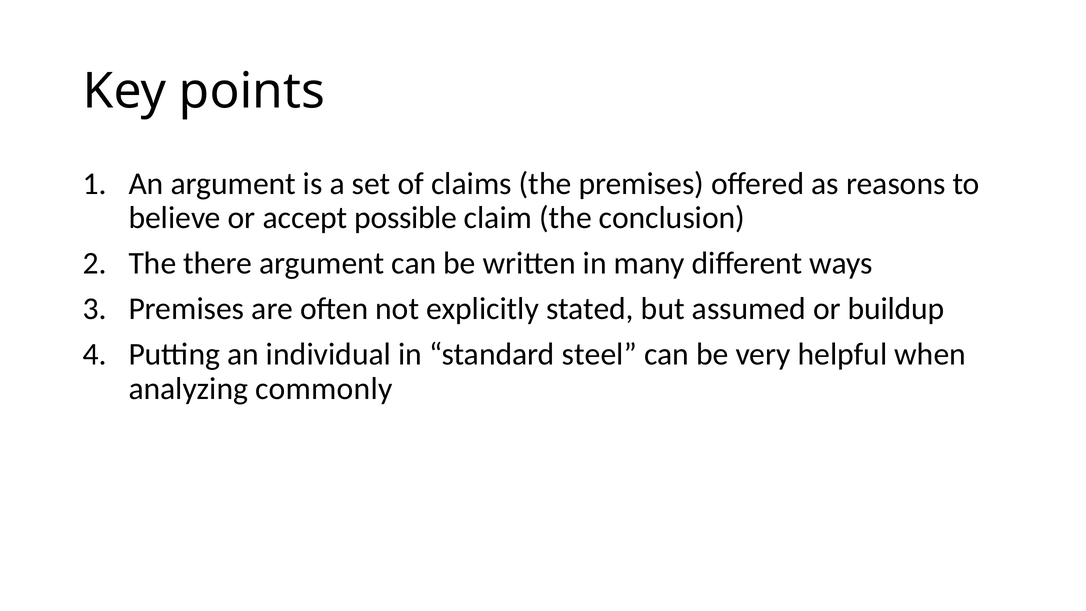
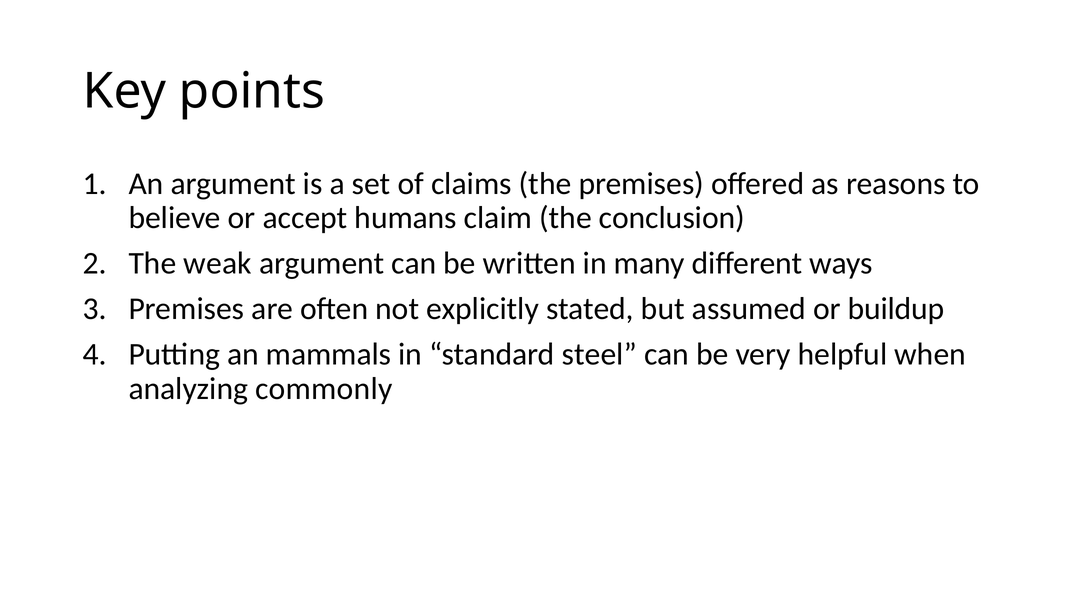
possible: possible -> humans (406, 218)
there: there -> weak (218, 263)
individual: individual -> mammals (329, 354)
